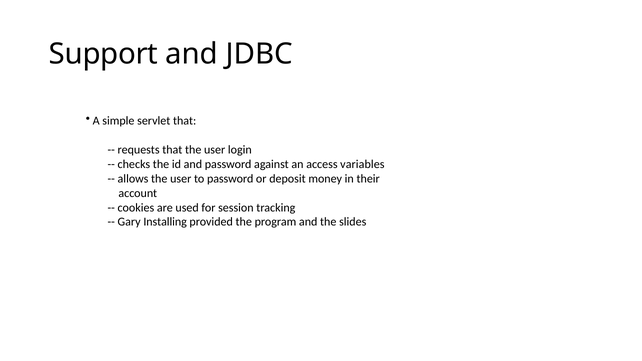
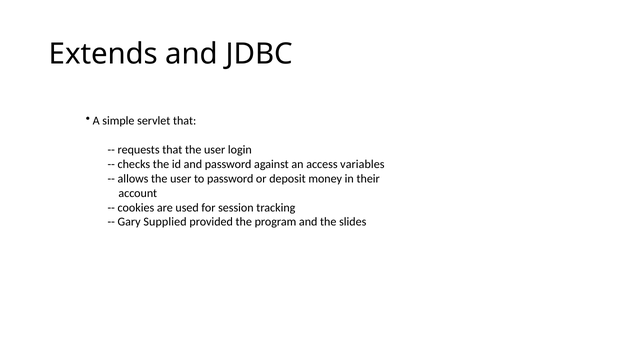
Support: Support -> Extends (103, 54)
Installing: Installing -> Supplied (165, 222)
